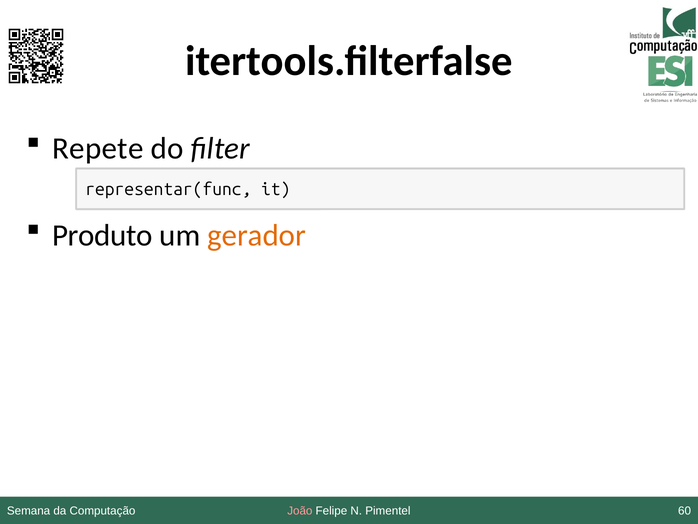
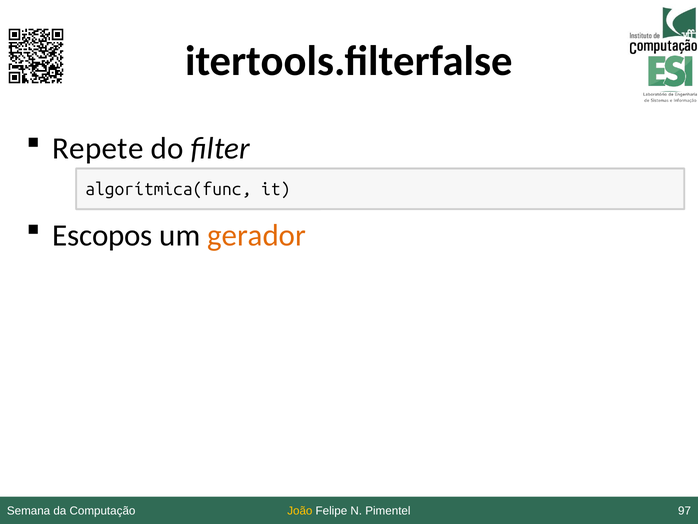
representar(func: representar(func -> algorítmica(func (168, 189)
Produto: Produto -> Escopos (102, 235)
João colour: pink -> yellow (300, 510)
60: 60 -> 97 (685, 510)
